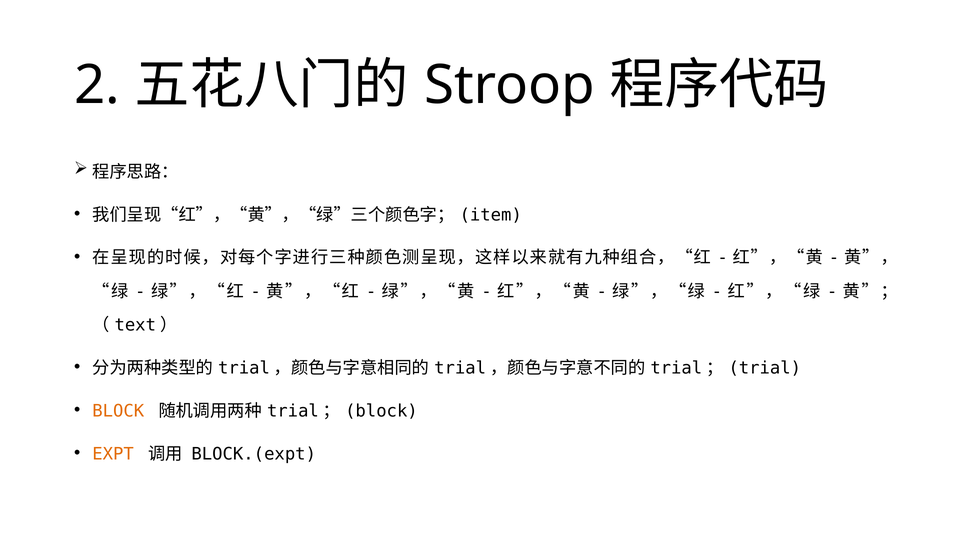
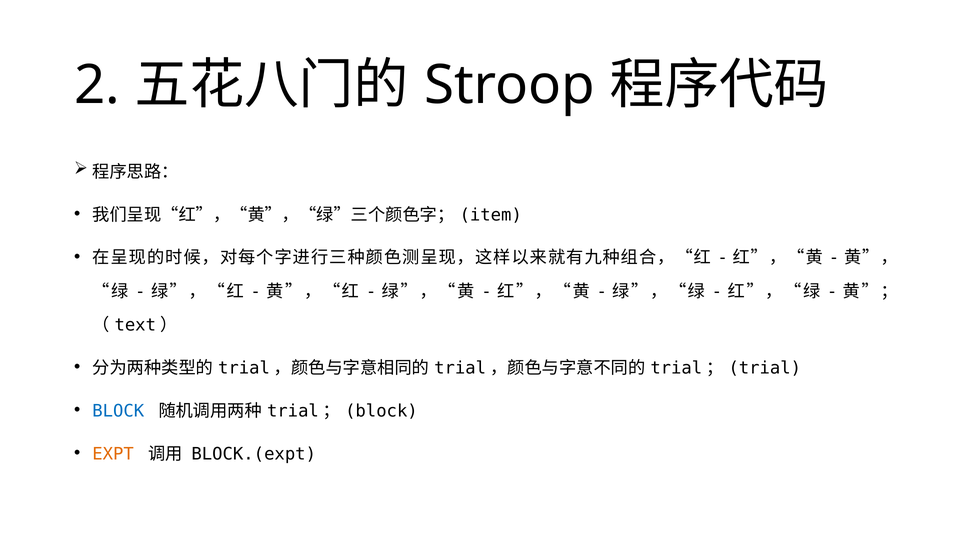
BLOCK colour: orange -> blue (118, 412)
